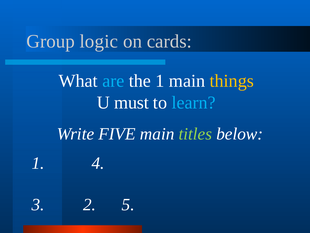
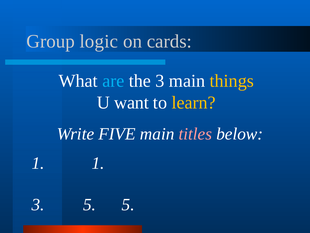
the 1: 1 -> 3 (160, 81)
must: must -> want (131, 103)
learn colour: light blue -> yellow (194, 103)
titles colour: light green -> pink (195, 134)
1 4: 4 -> 1 (98, 163)
3 2: 2 -> 5 (90, 204)
